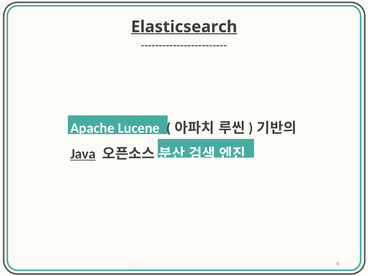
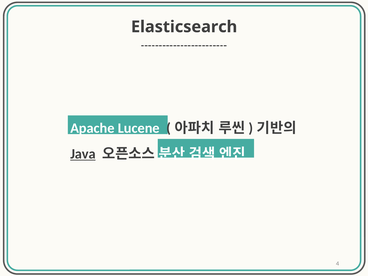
Elasticsearch underline: present -> none (184, 27)
